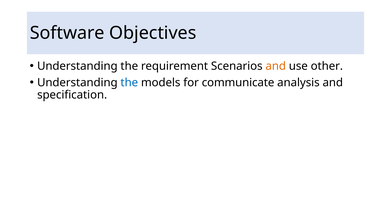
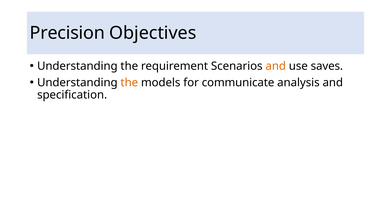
Software: Software -> Precision (67, 33)
other: other -> saves (327, 66)
the colour: blue -> orange (129, 83)
